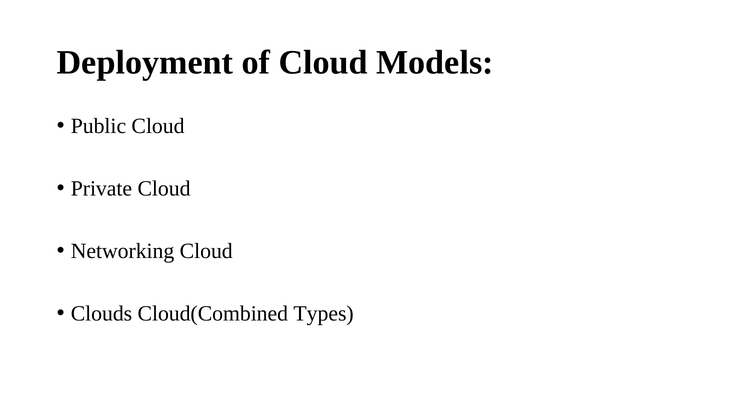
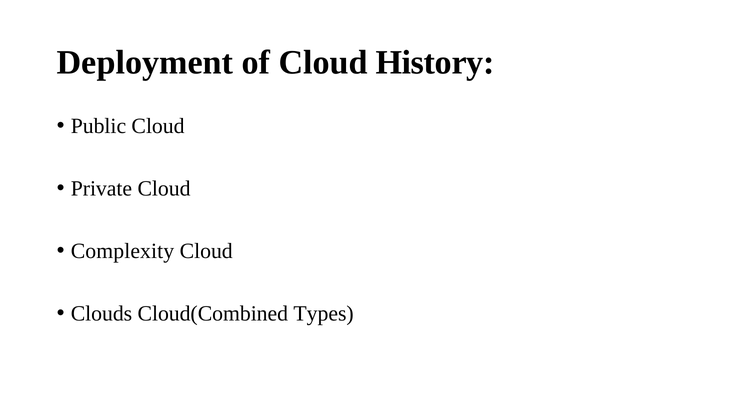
Models: Models -> History (435, 63)
Networking: Networking -> Complexity (122, 251)
